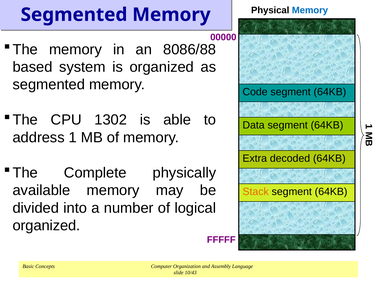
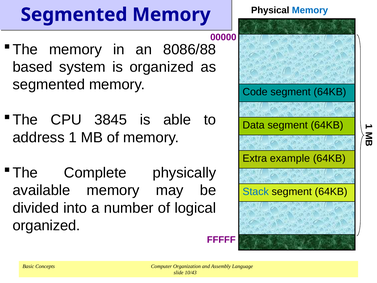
1302: 1302 -> 3845 (111, 120)
decoded: decoded -> example (290, 158)
Stack colour: orange -> blue (256, 192)
